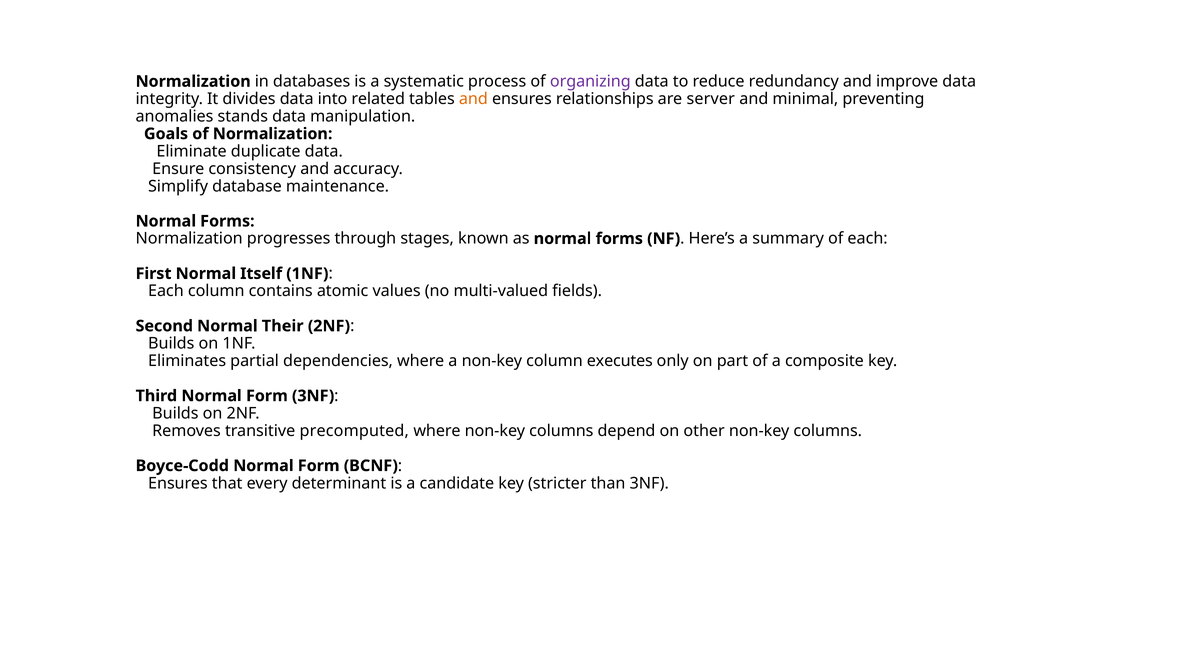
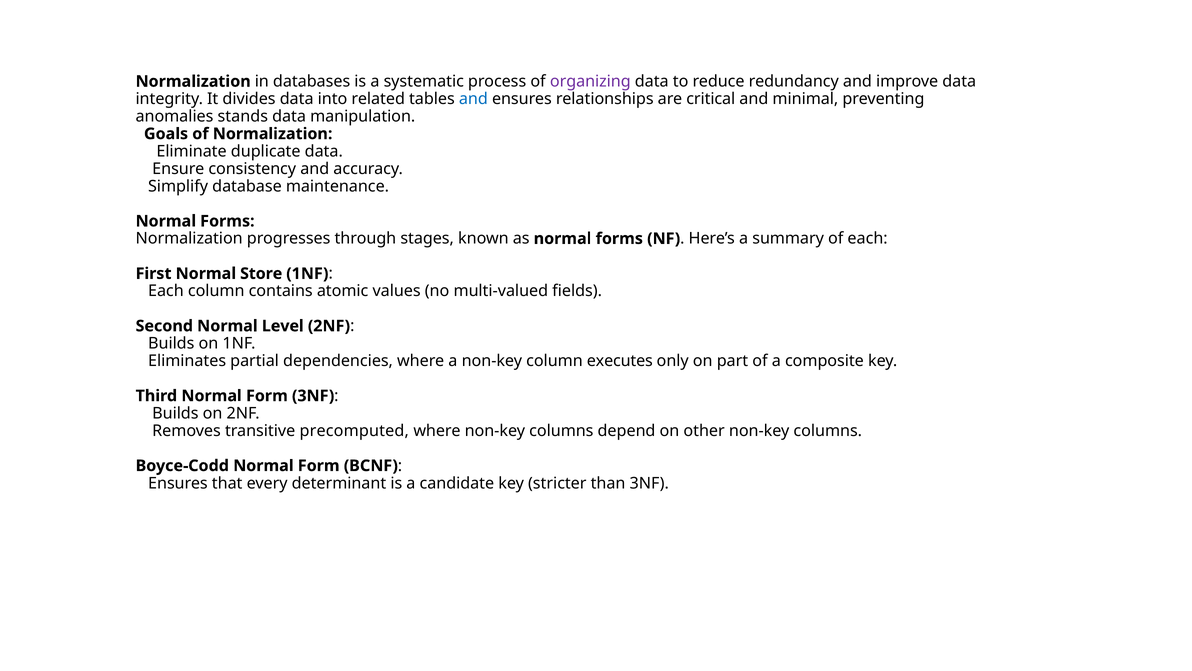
and colour: orange -> blue (473, 99)
server: server -> critical (711, 99)
Itself: Itself -> Store (261, 273)
Their: Their -> Level (283, 326)
